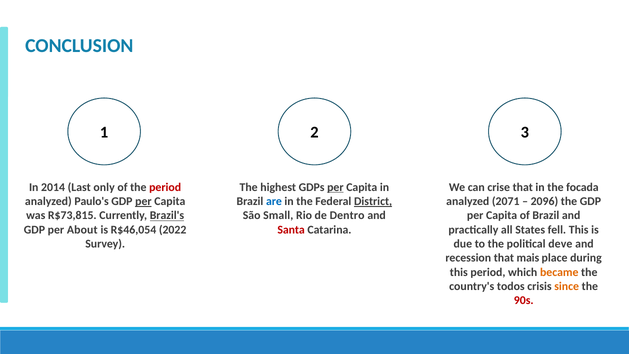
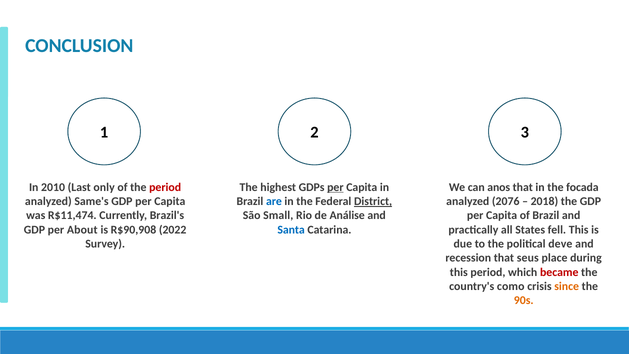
2014: 2014 -> 2010 (53, 187)
crise: crise -> anos (499, 187)
Paulo's: Paulo's -> Same's (92, 201)
per underline: present -> none (143, 201)
2071: 2071 -> 2076 (506, 201)
2096: 2096 -> 2018 (544, 201)
R$73,815: R$73,815 -> R$11,474 (72, 215)
Brazil's underline: present -> none (167, 215)
Dentro: Dentro -> Análise (347, 215)
R$46,054: R$46,054 -> R$90,908 (133, 230)
Santa colour: red -> blue (291, 230)
mais: mais -> seus (528, 258)
became colour: orange -> red (559, 272)
todos: todos -> como (511, 286)
90s colour: red -> orange (524, 300)
